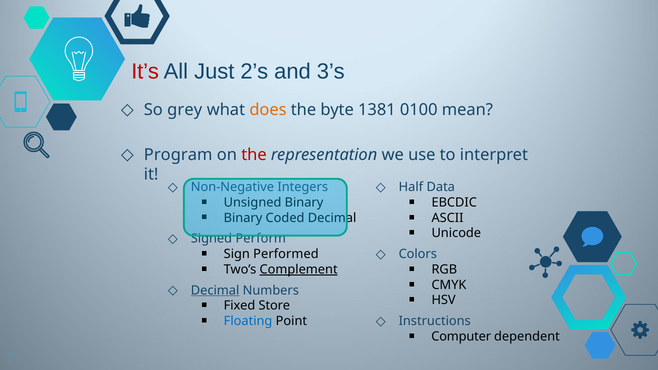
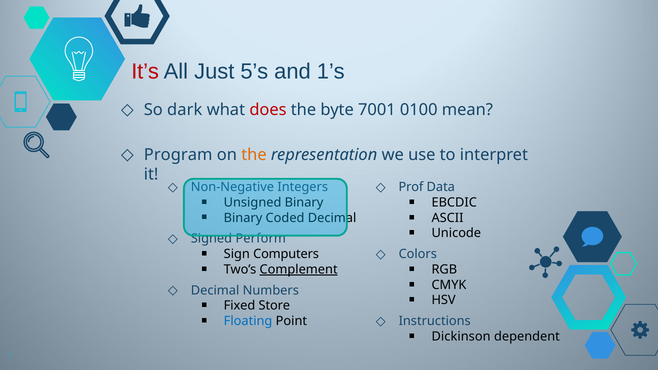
2’s: 2’s -> 5’s (254, 72)
3’s: 3’s -> 1’s (331, 72)
grey: grey -> dark (185, 110)
does colour: orange -> red (268, 110)
1381: 1381 -> 7001 (377, 110)
the colour: red -> orange (254, 155)
Half: Half -> Prof (411, 187)
Performed: Performed -> Computers (286, 254)
Decimal underline: present -> none (215, 290)
Computer: Computer -> Dickinson (461, 337)
